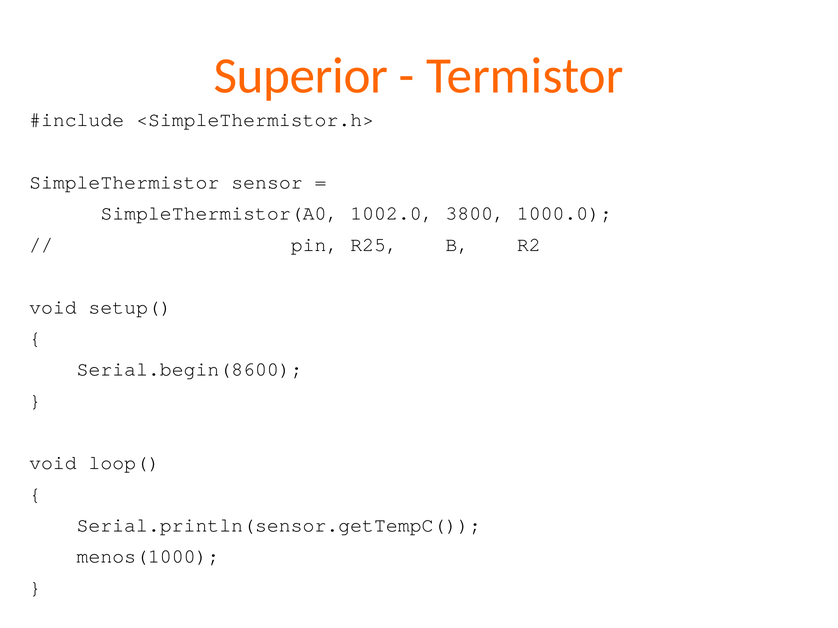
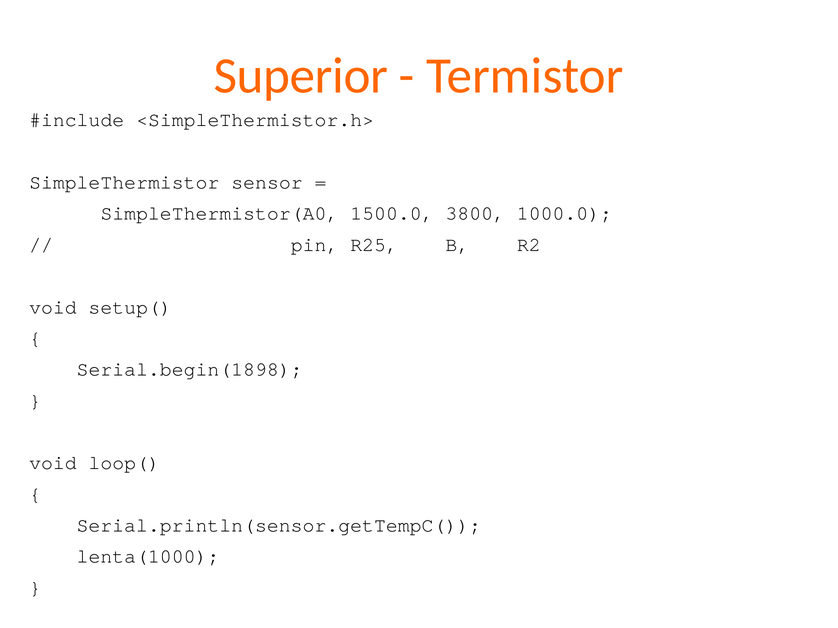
1002.0: 1002.0 -> 1500.0 (392, 214)
Serial.begin(8600: Serial.begin(8600 -> Serial.begin(1898 (190, 370)
menos(1000: menos(1000 -> lenta(1000 (148, 557)
